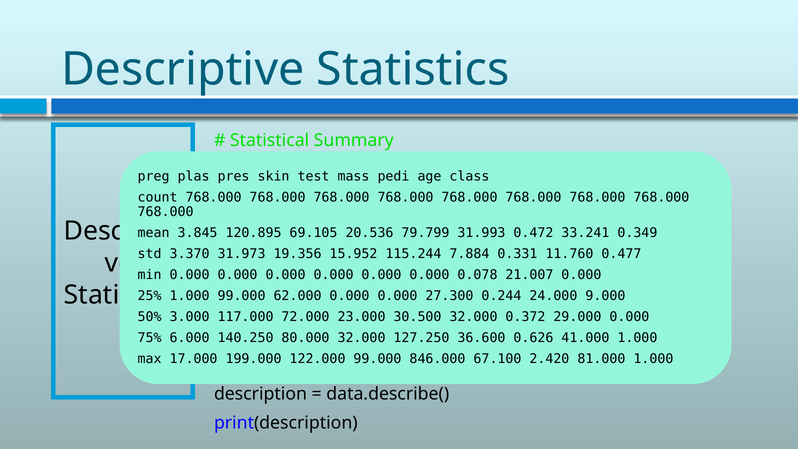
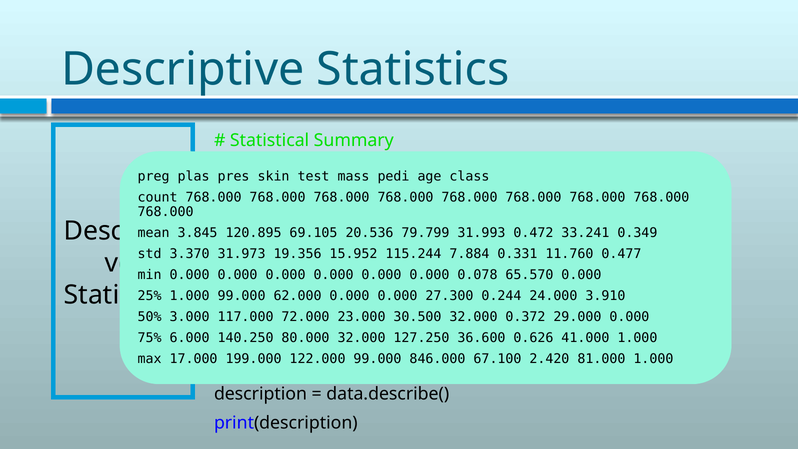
21.007: 21.007 -> 65.570 (529, 275)
9.000: 9.000 -> 3.910 (605, 296)
